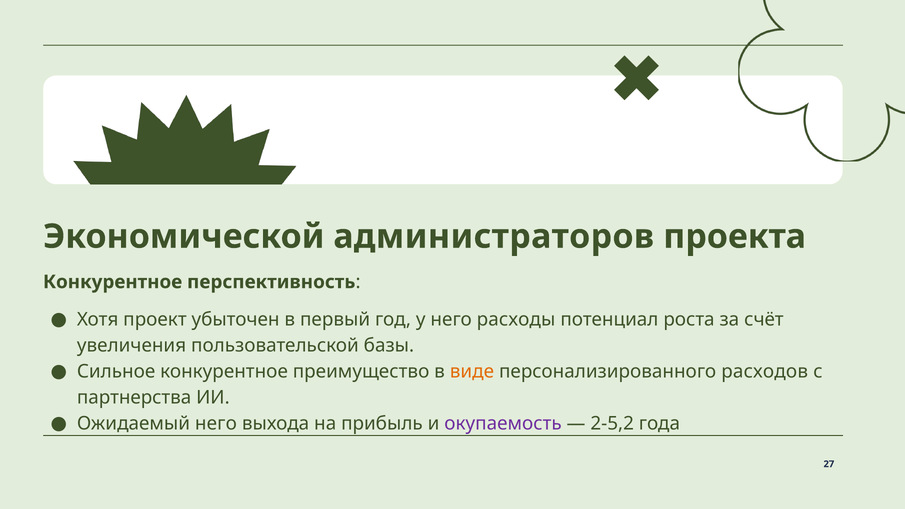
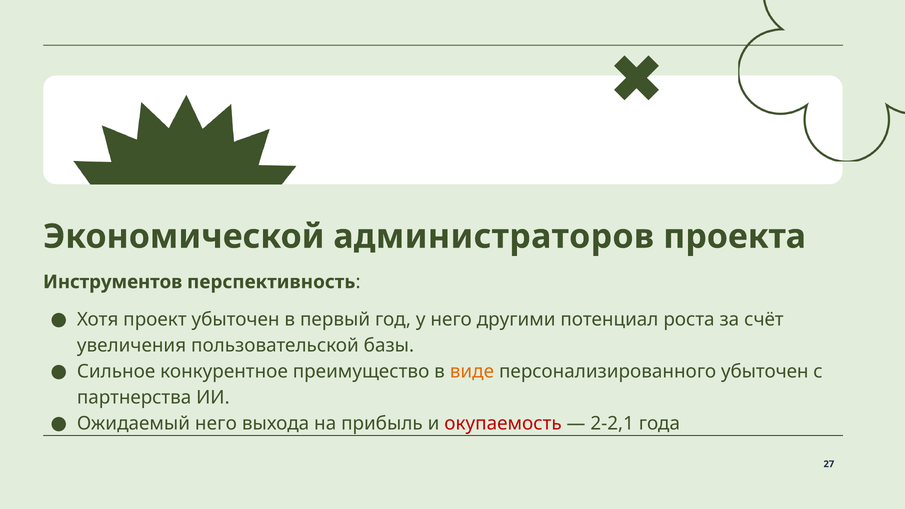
Конкурентное: Конкурентное -> Инструментов (113, 282)
расходы: расходы -> другими (516, 319)
персонализированного расходов: расходов -> убыточен (765, 371)
окупаемость colour: purple -> red (503, 424)
2-5,2: 2-5,2 -> 2-2,1 (612, 424)
